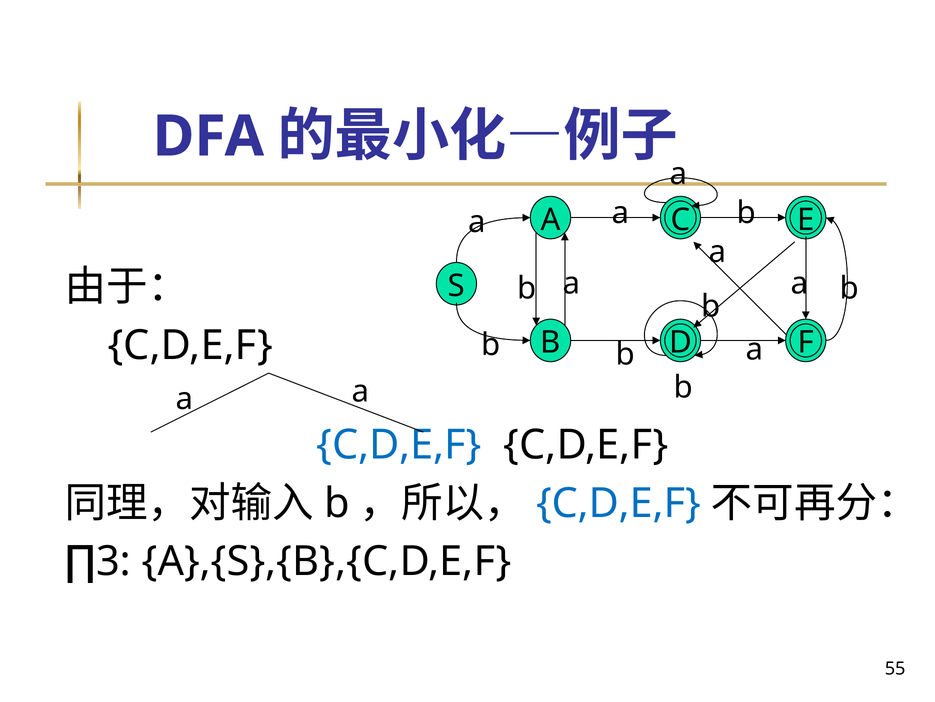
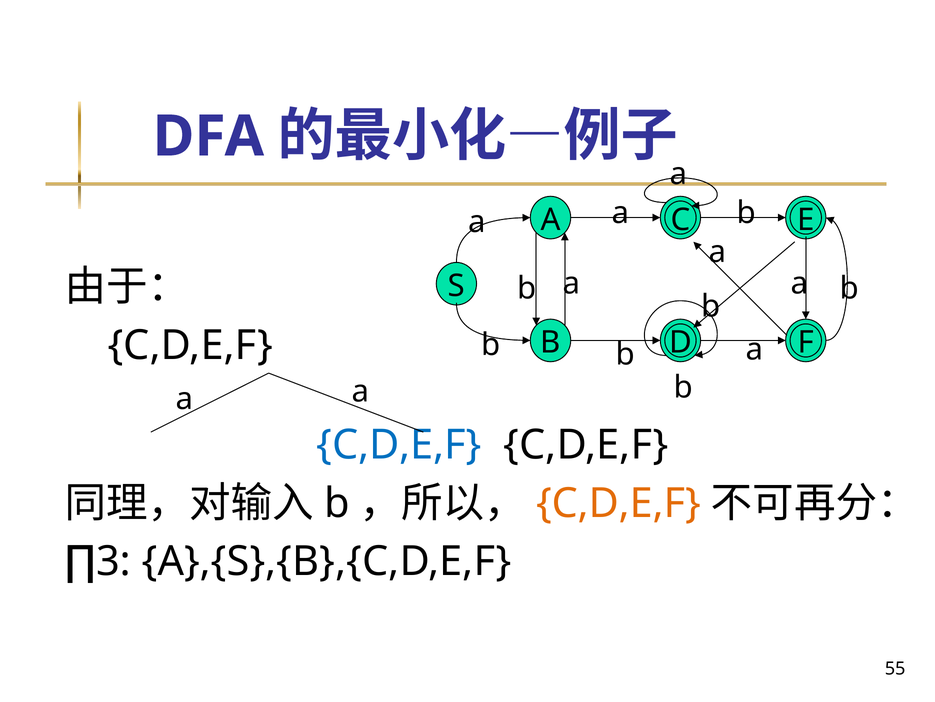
C,D,E,F colour: blue -> orange (618, 503)
